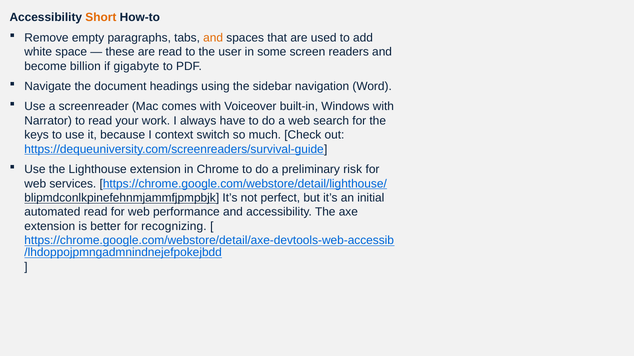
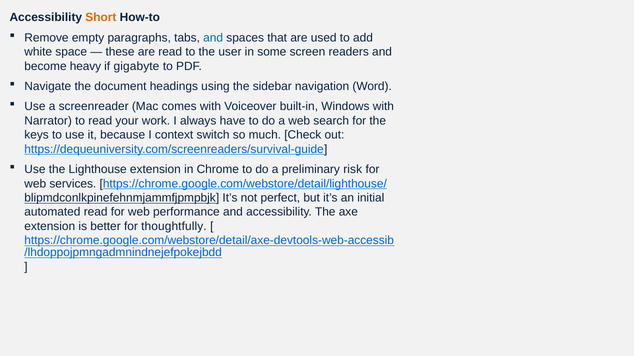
and colour: orange -> blue (213, 38)
billion: billion -> heavy (85, 66)
recognizing: recognizing -> thoughtfully (174, 227)
